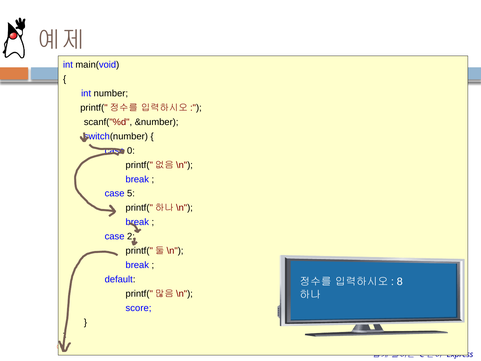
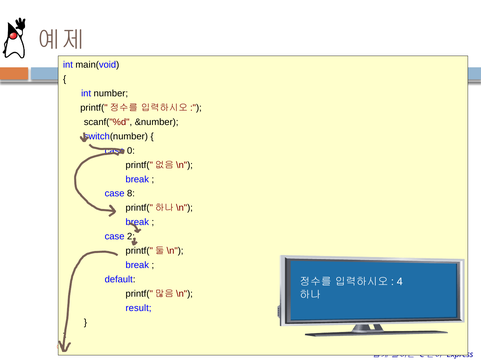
5: 5 -> 8 (131, 193)
8: 8 -> 4 (400, 282)
score: score -> result (139, 308)
